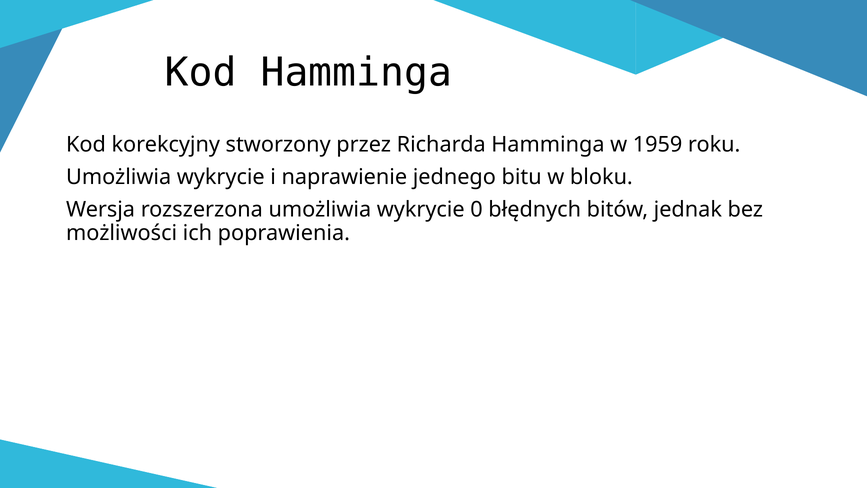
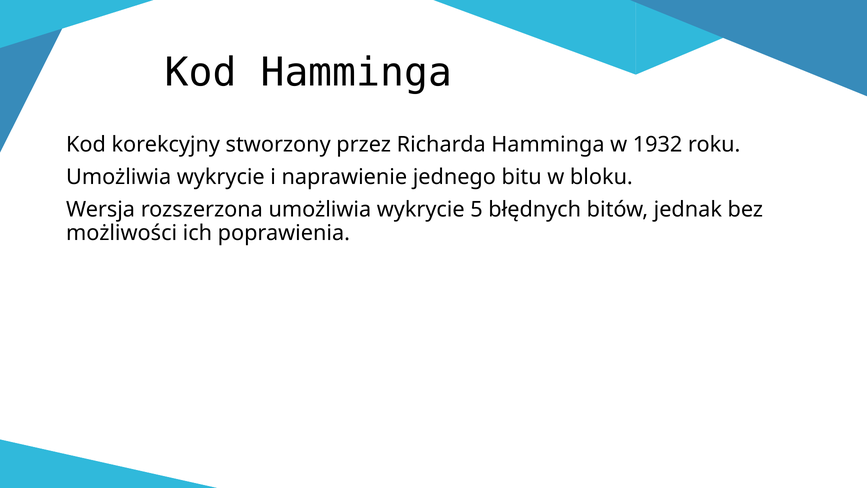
1959: 1959 -> 1932 (658, 145)
0: 0 -> 5 (477, 210)
